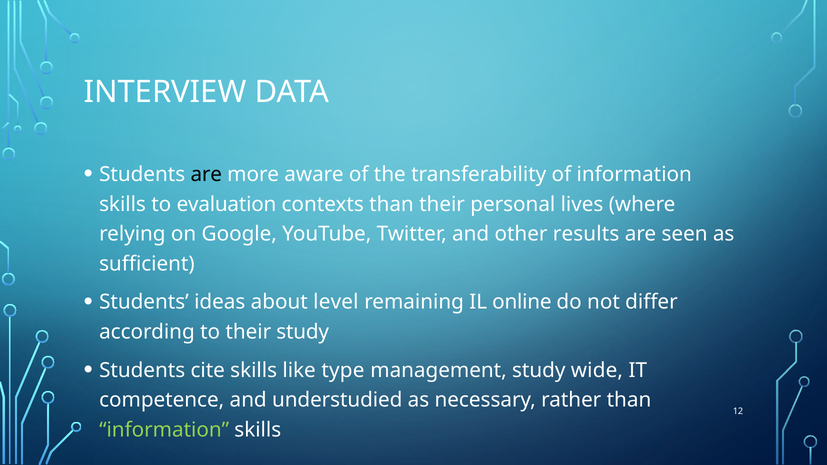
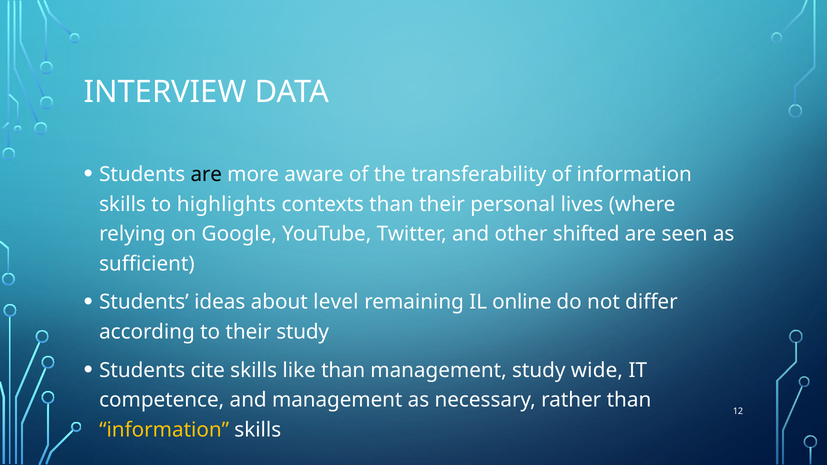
evaluation: evaluation -> highlights (226, 204)
results: results -> shifted (586, 234)
like type: type -> than (343, 370)
and understudied: understudied -> management (337, 400)
information colour: light green -> yellow (164, 430)
